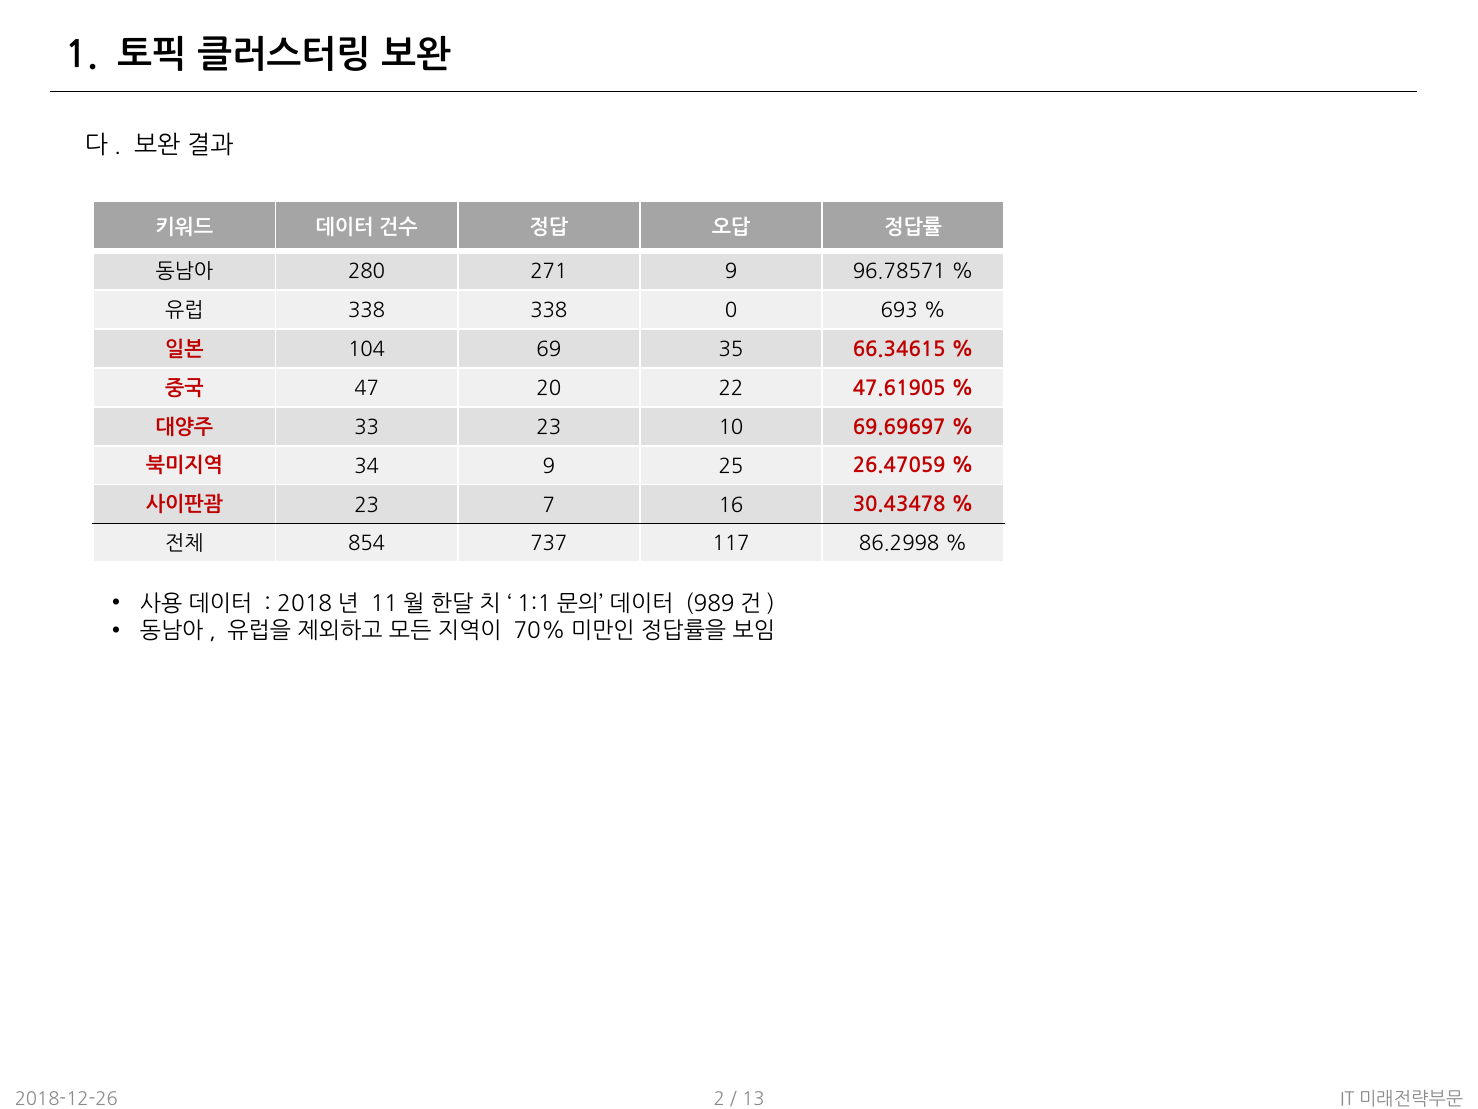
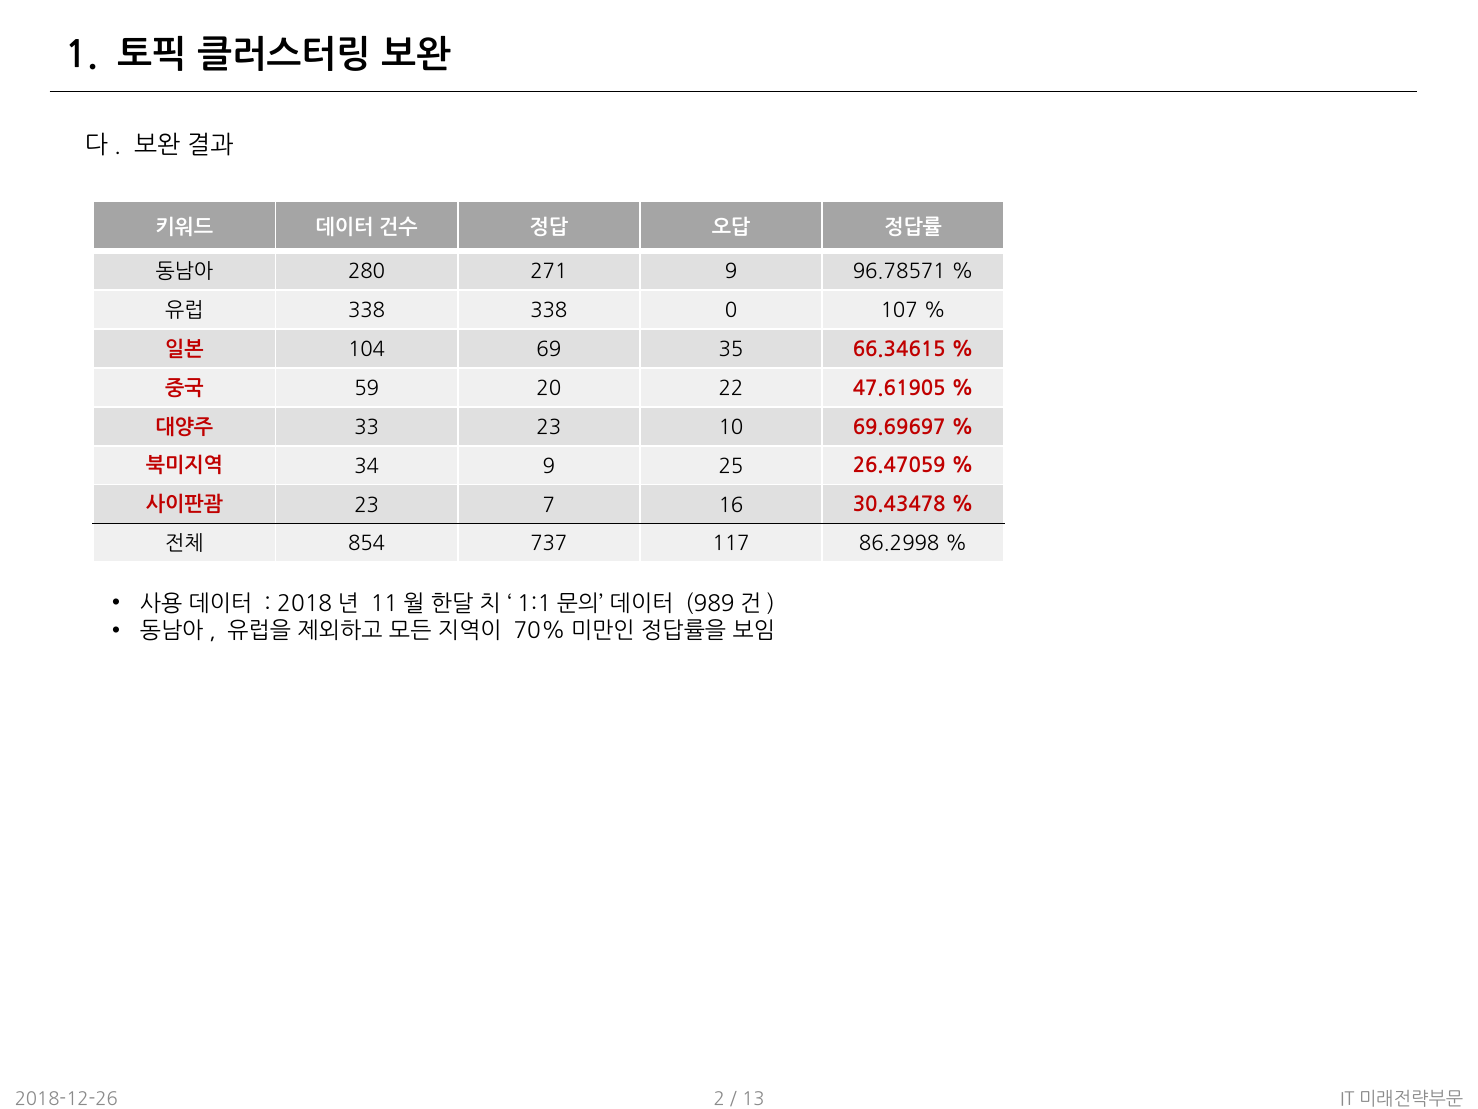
693: 693 -> 107 (899, 311)
47: 47 -> 59 (367, 388)
